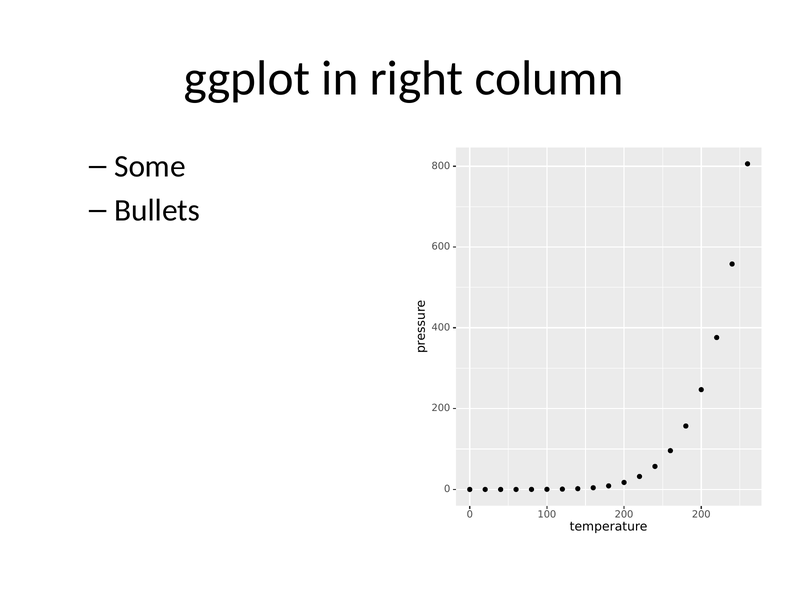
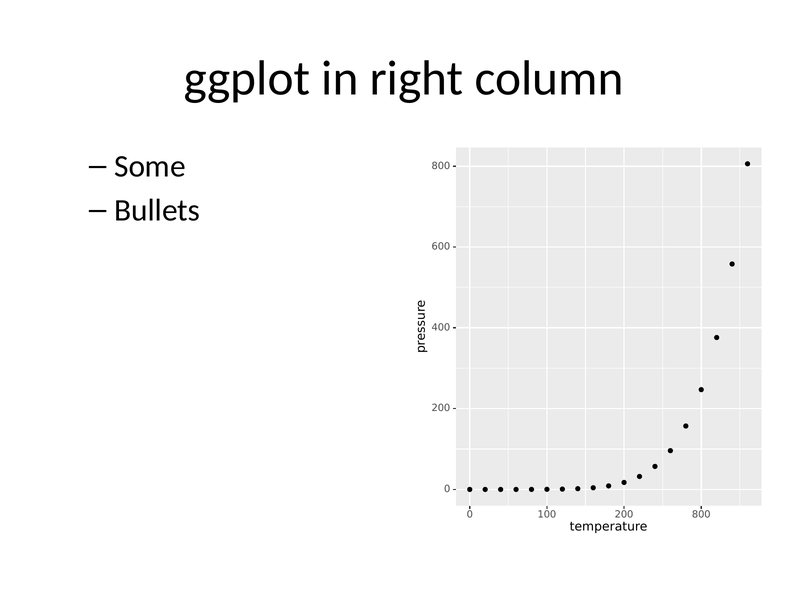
200 200: 200 -> 800 (701, 514)
